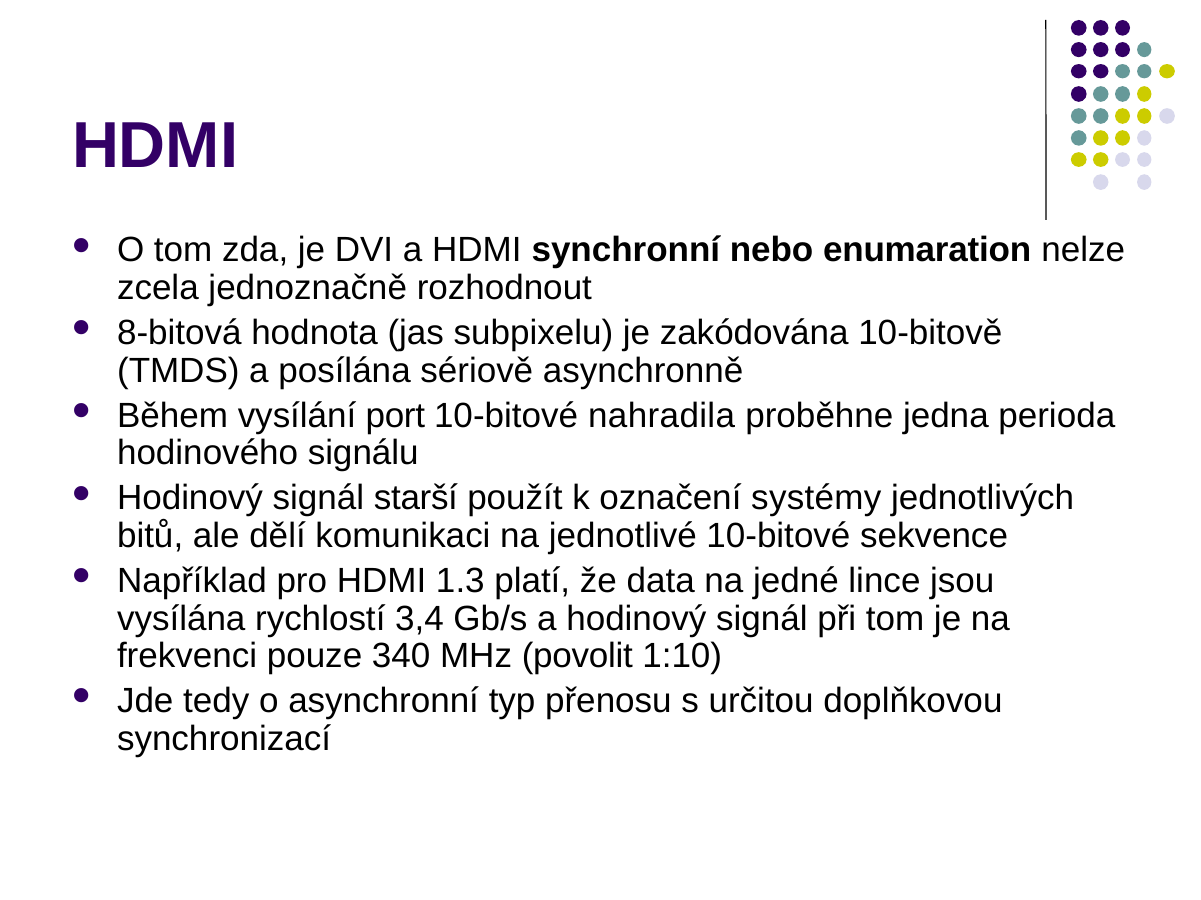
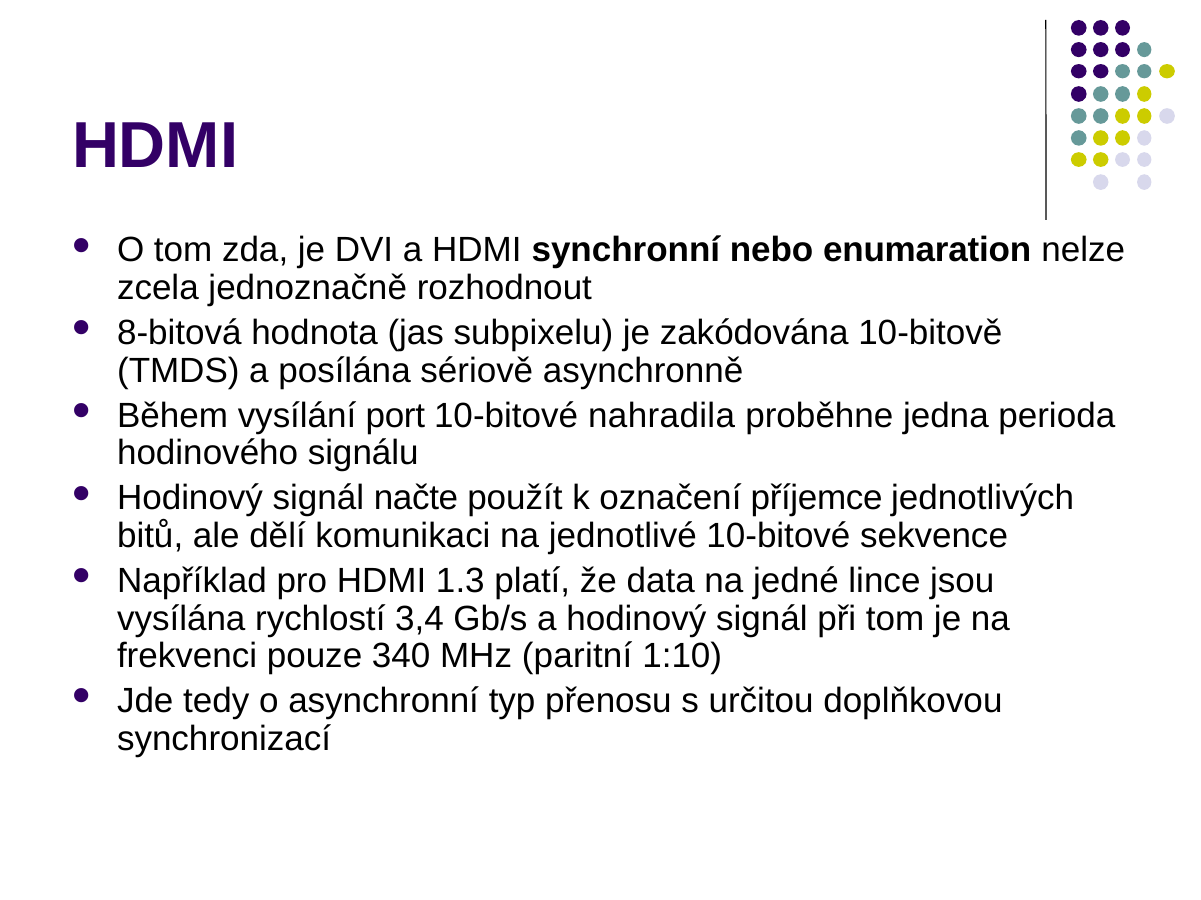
starší: starší -> načte (416, 498)
systémy: systémy -> příjemce (817, 498)
povolit: povolit -> paritní (577, 657)
